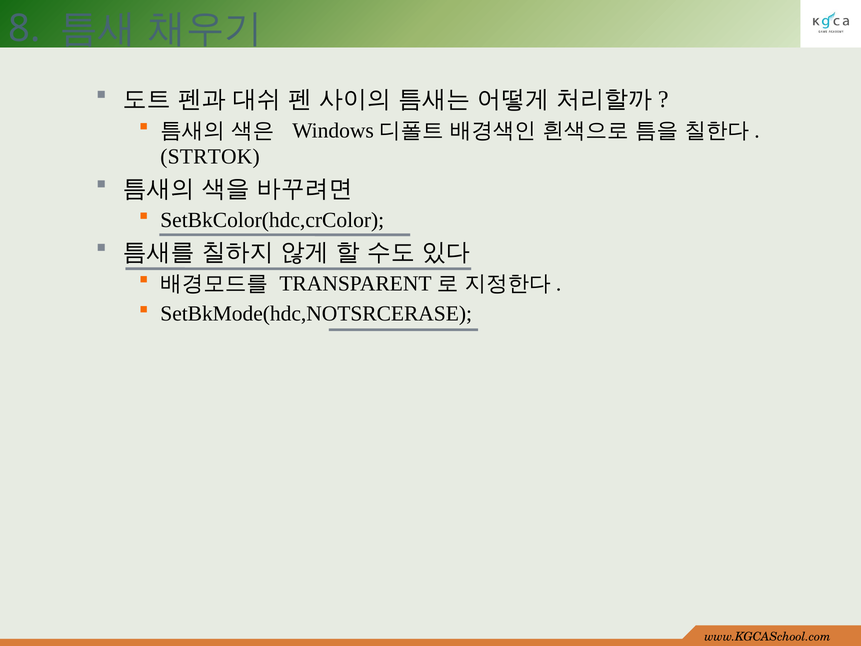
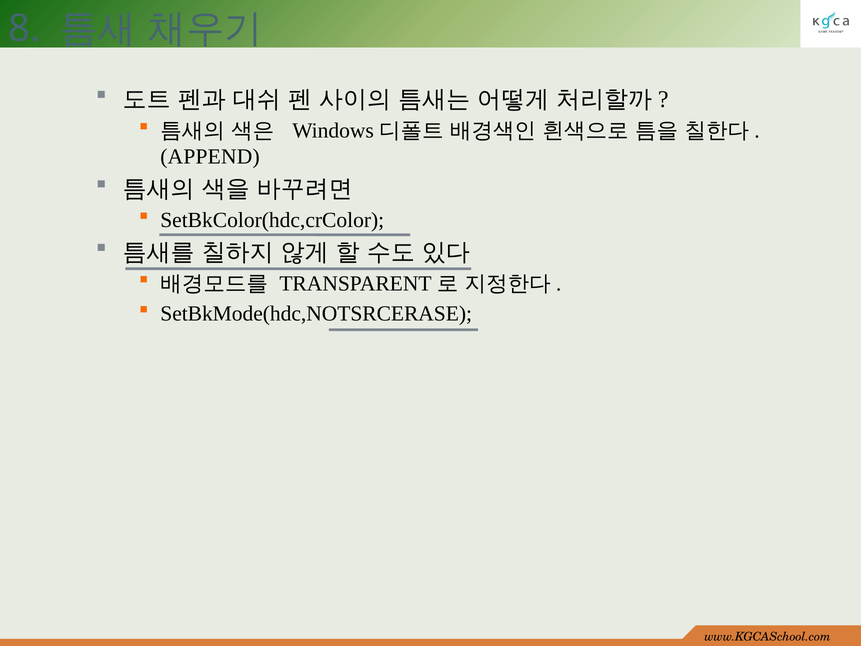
STRTOK: STRTOK -> APPEND (210, 156)
